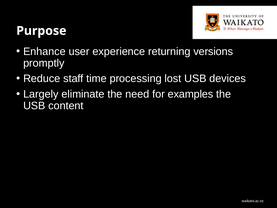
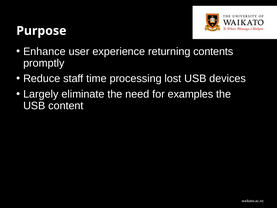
versions: versions -> contents (213, 51)
